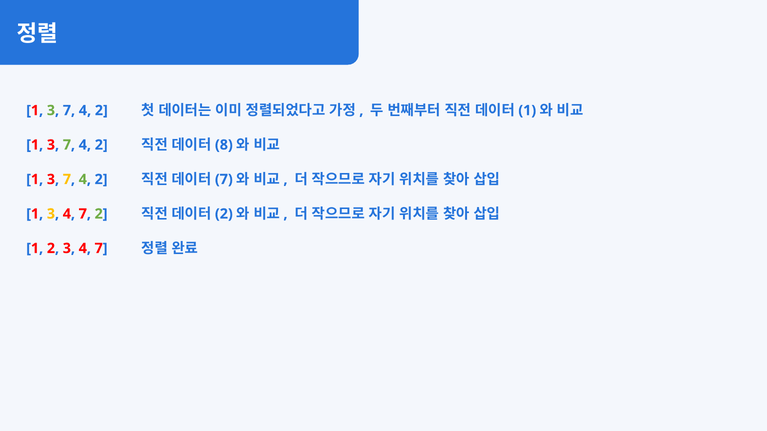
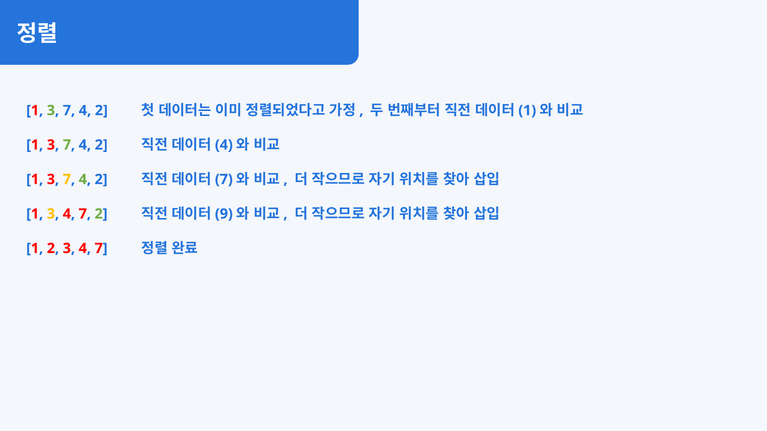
8: 8 -> 4 (224, 145)
2: 2 -> 9 (224, 214)
